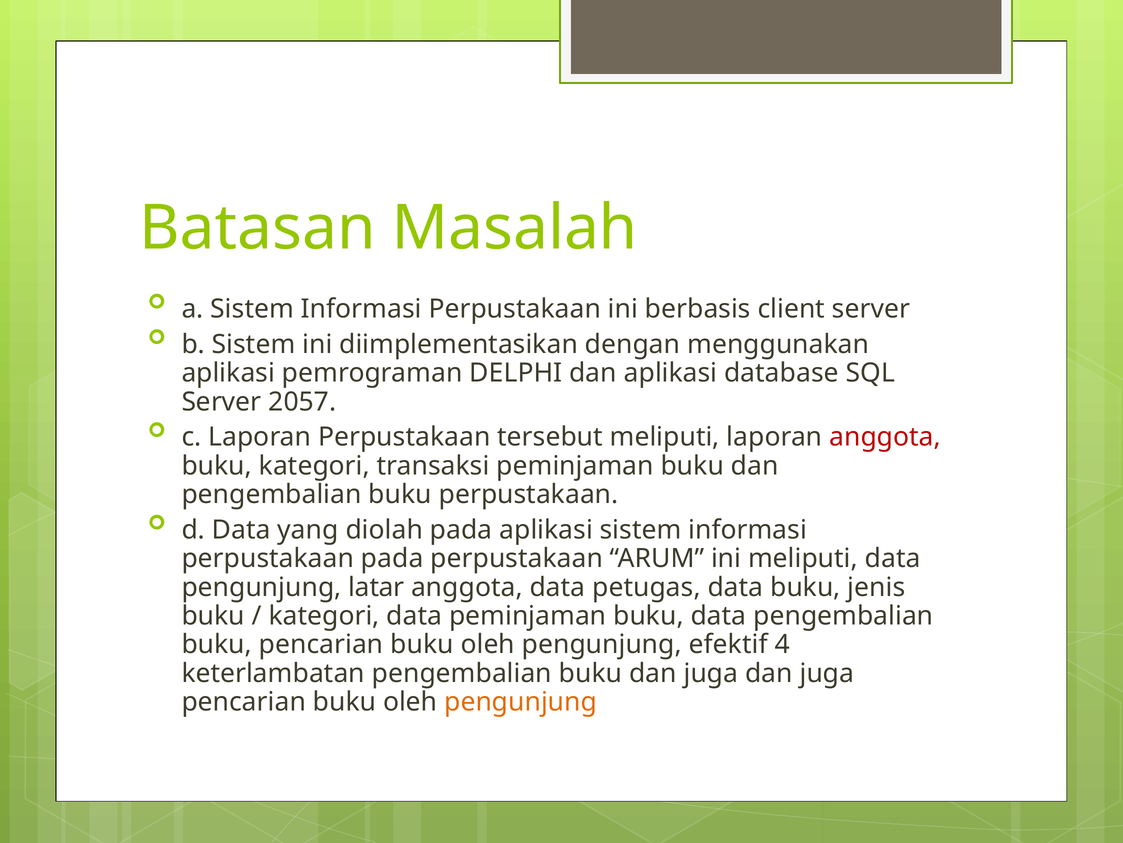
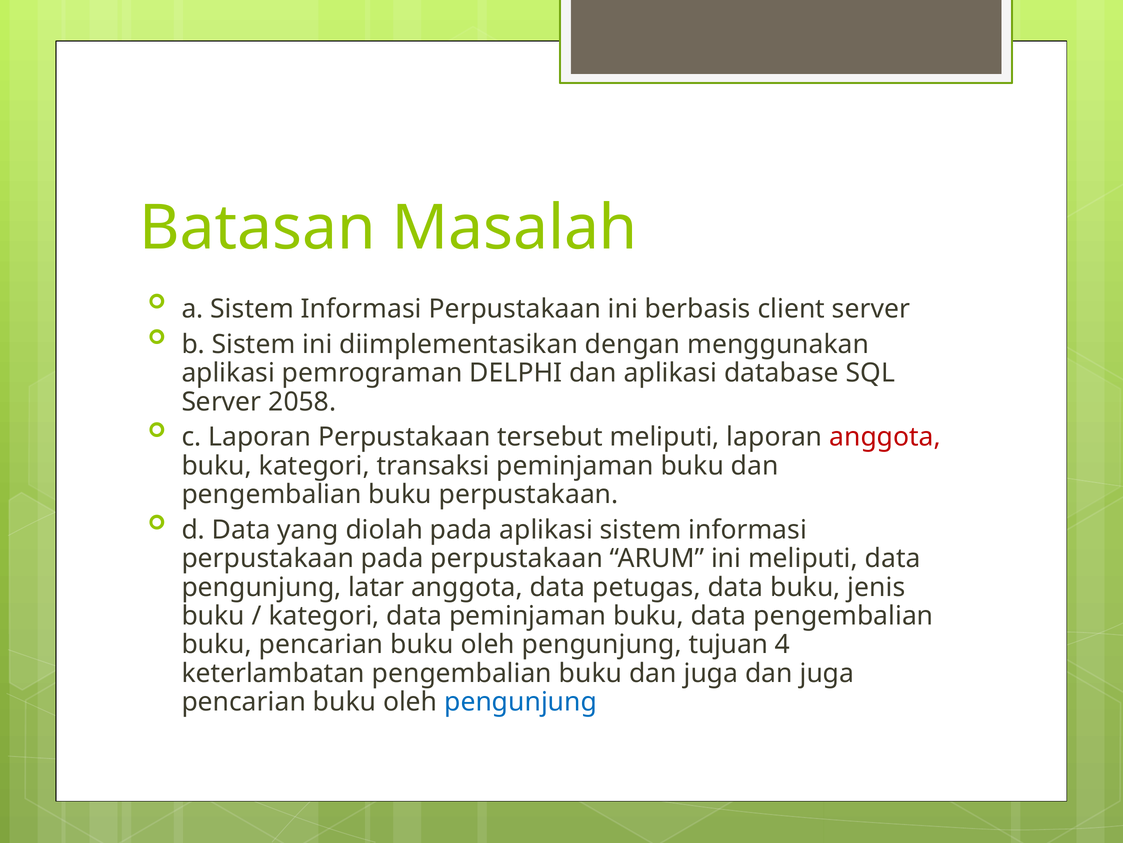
2057: 2057 -> 2058 (302, 401)
efektif: efektif -> tujuan (728, 644)
pengunjung colour: orange -> blue (521, 701)
